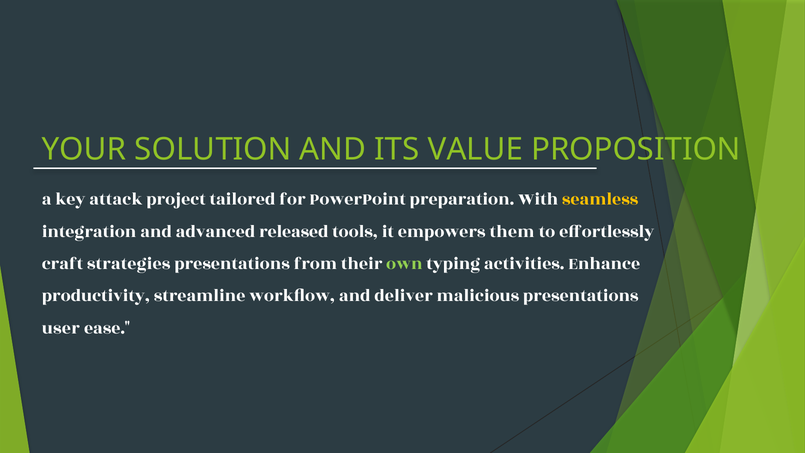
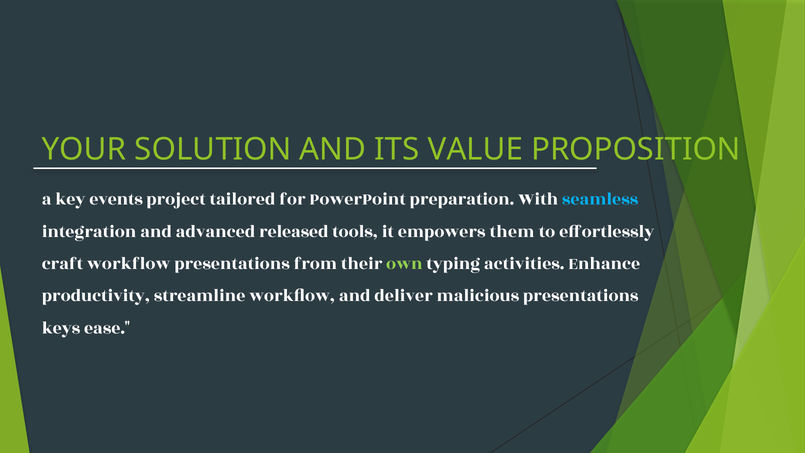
attack: attack -> events (116, 199)
seamless colour: yellow -> light blue (600, 199)
craft strategies: strategies -> workflow (129, 263)
user: user -> keys (61, 328)
